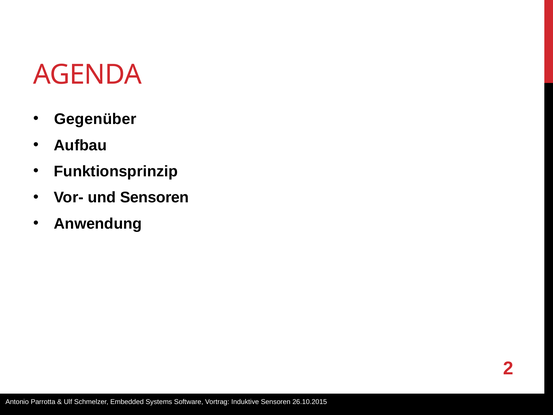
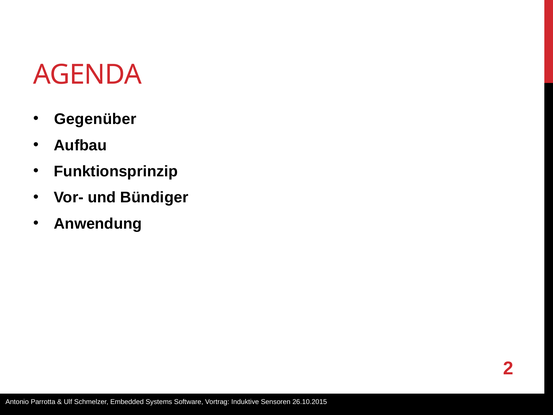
und Sensoren: Sensoren -> Bündiger (154, 197)
